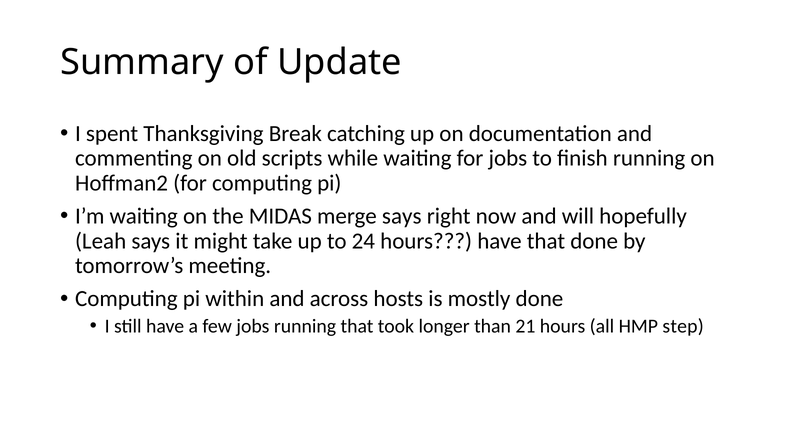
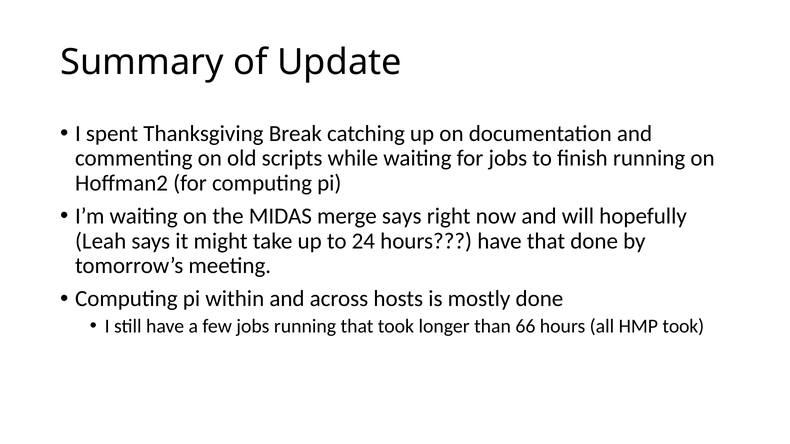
21: 21 -> 66 (525, 326)
HMP step: step -> took (683, 326)
